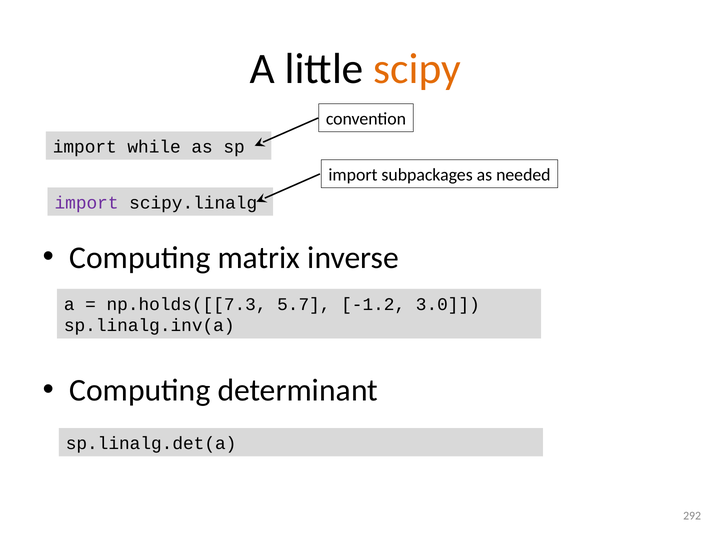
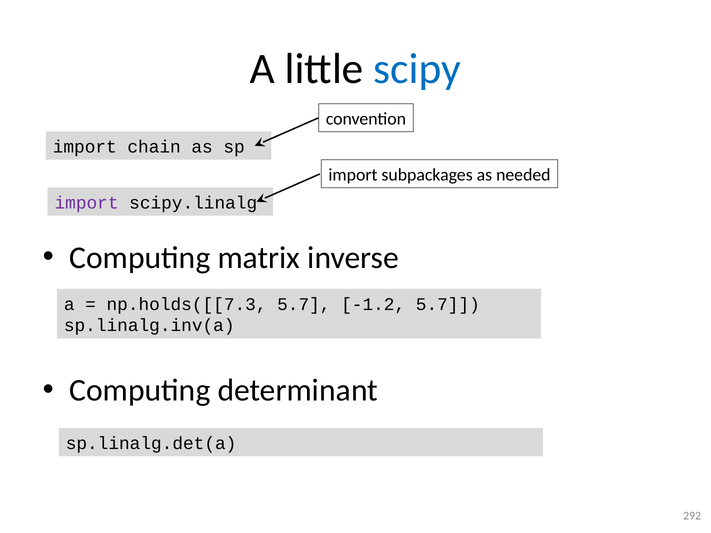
scipy colour: orange -> blue (417, 69)
while: while -> chain (154, 147)
-1.2 3.0: 3.0 -> 5.7 (448, 304)
